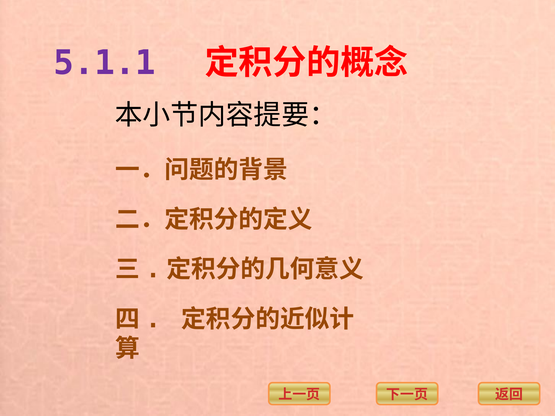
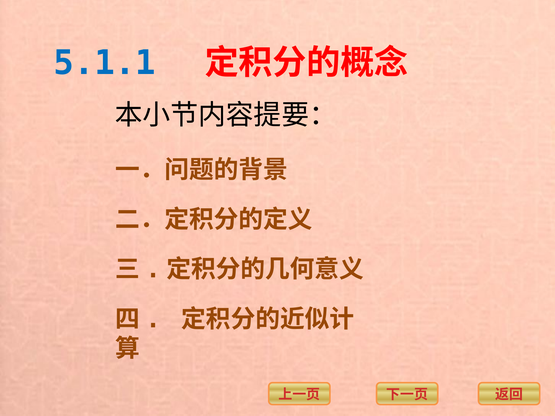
5.1.1 colour: purple -> blue (105, 63)
